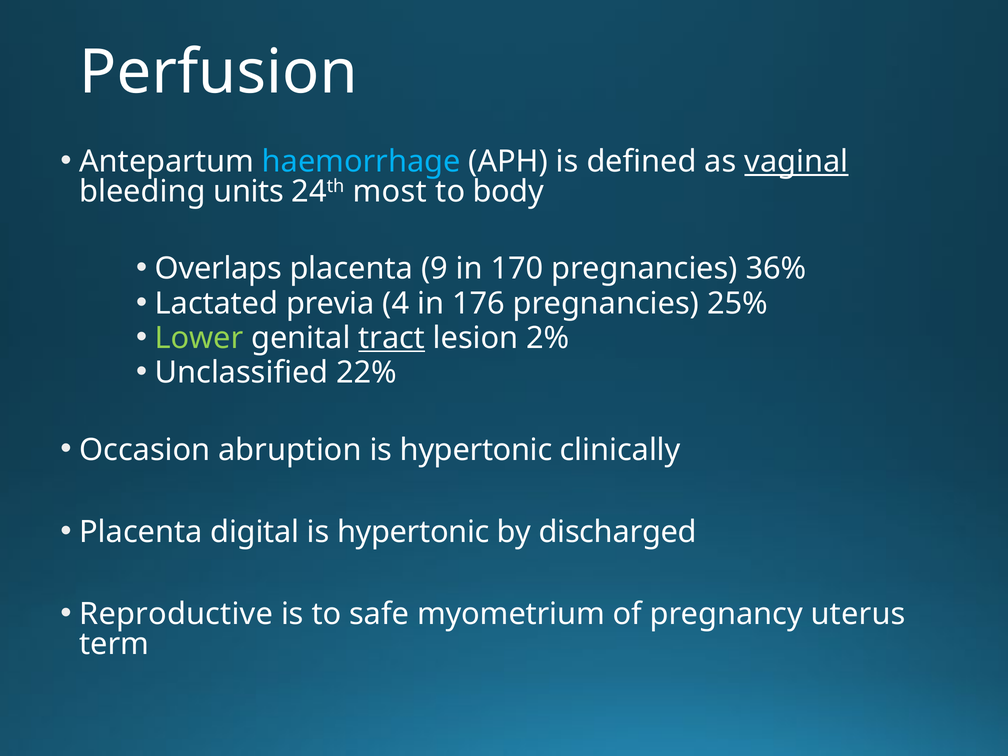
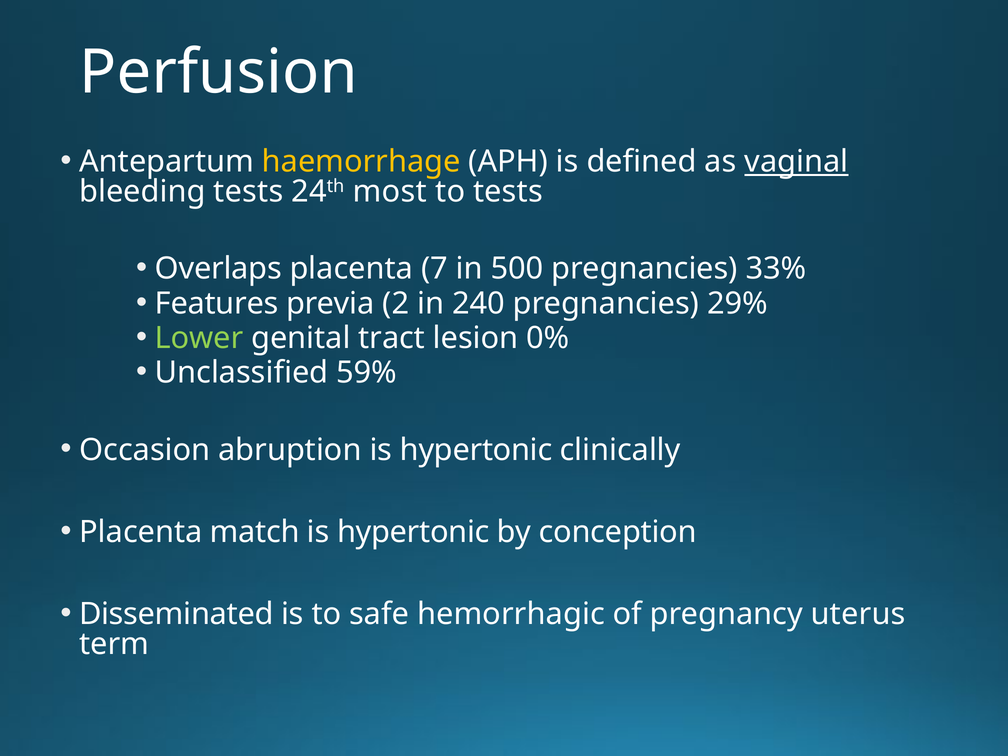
haemorrhage colour: light blue -> yellow (361, 162)
bleeding units: units -> tests (248, 192)
to body: body -> tests (508, 192)
9: 9 -> 7 (435, 269)
170: 170 -> 500 (517, 269)
36%: 36% -> 33% (776, 269)
Lactated: Lactated -> Features (217, 303)
4: 4 -> 2 (396, 303)
176: 176 -> 240 (478, 303)
25%: 25% -> 29% (737, 303)
tract underline: present -> none (392, 338)
2%: 2% -> 0% (548, 338)
22%: 22% -> 59% (367, 373)
digital: digital -> match (255, 532)
discharged: discharged -> conception (618, 532)
Reproductive: Reproductive -> Disseminated (176, 614)
myometrium: myometrium -> hemorrhagic (511, 614)
